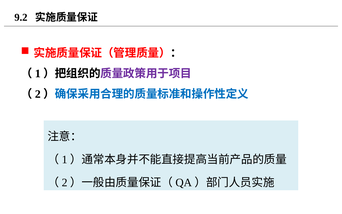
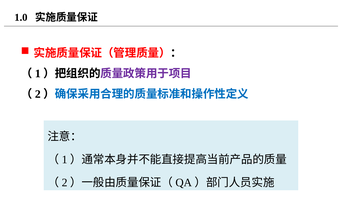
9.2: 9.2 -> 1.0 (21, 17)
